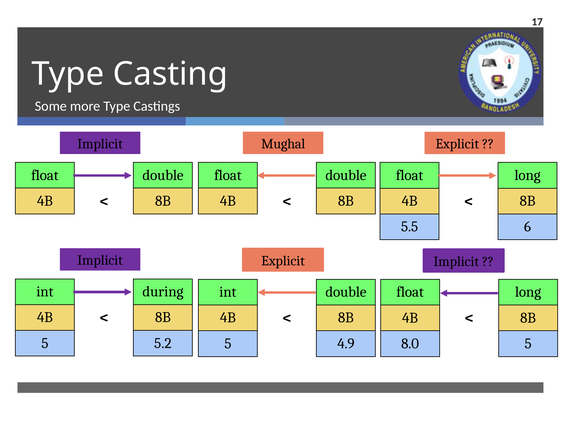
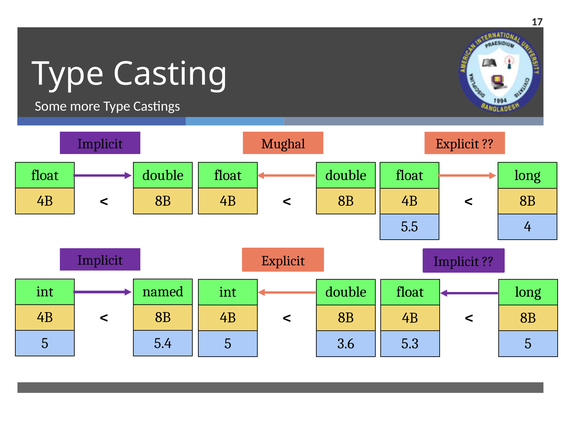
6: 6 -> 4 (528, 227)
during: during -> named (163, 291)
5.2: 5.2 -> 5.4 (163, 343)
4.9: 4.9 -> 3.6 (346, 343)
8.0: 8.0 -> 5.3 (410, 343)
